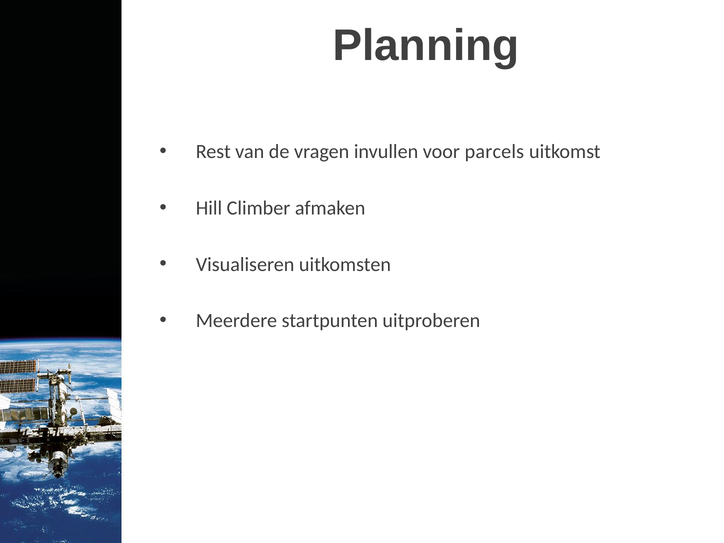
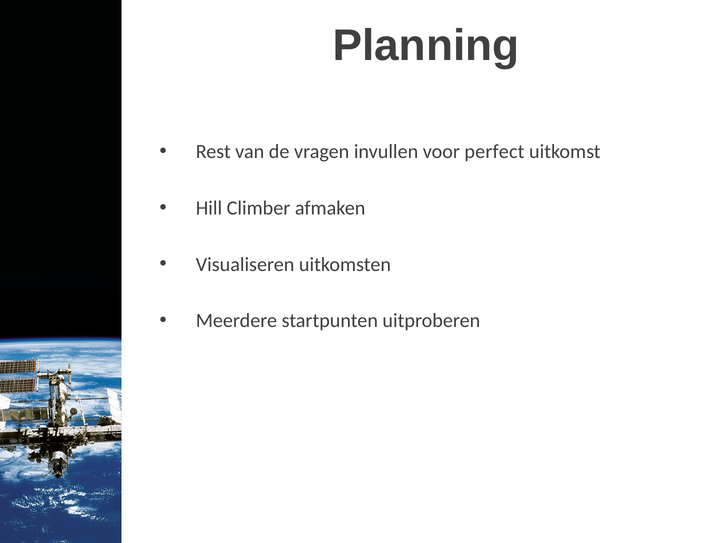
parcels: parcels -> perfect (494, 152)
